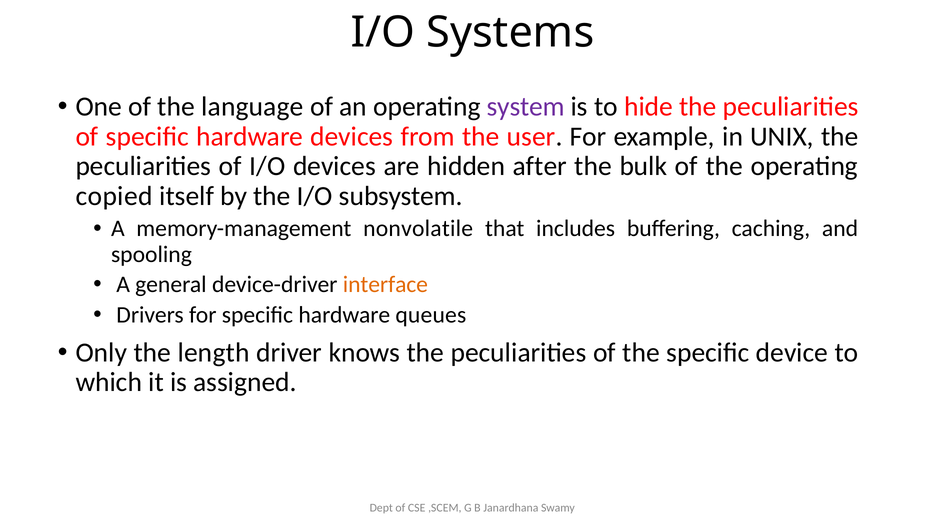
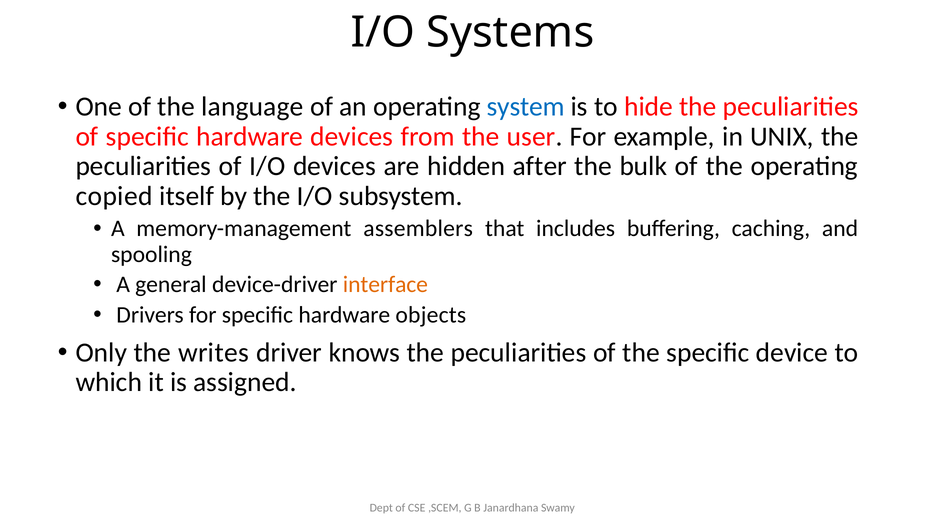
system colour: purple -> blue (526, 107)
nonvolatile: nonvolatile -> assemblers (418, 228)
queues: queues -> objects (431, 315)
length: length -> writes (213, 352)
